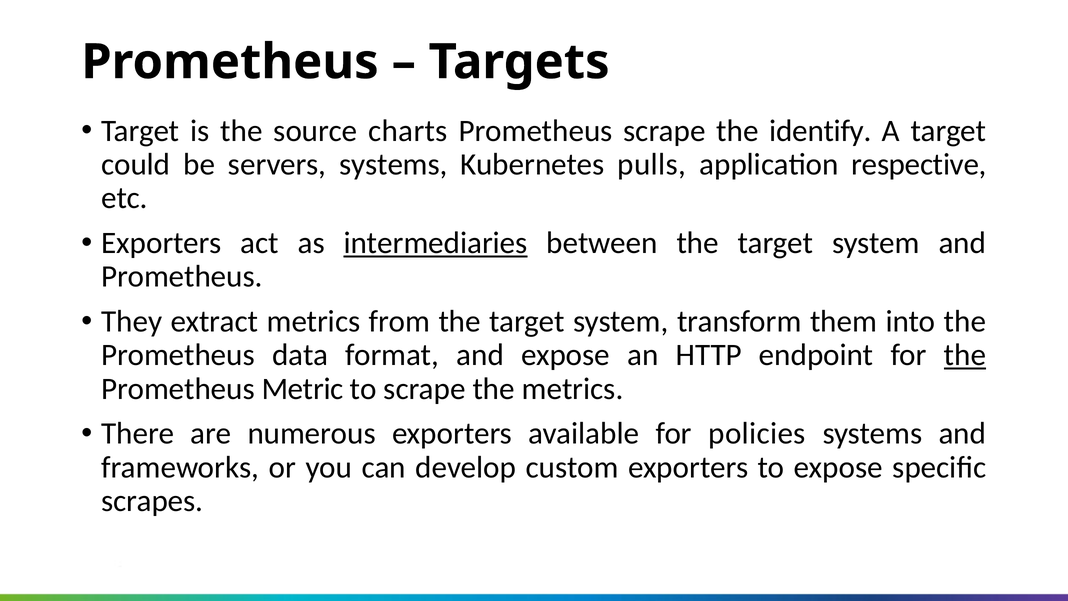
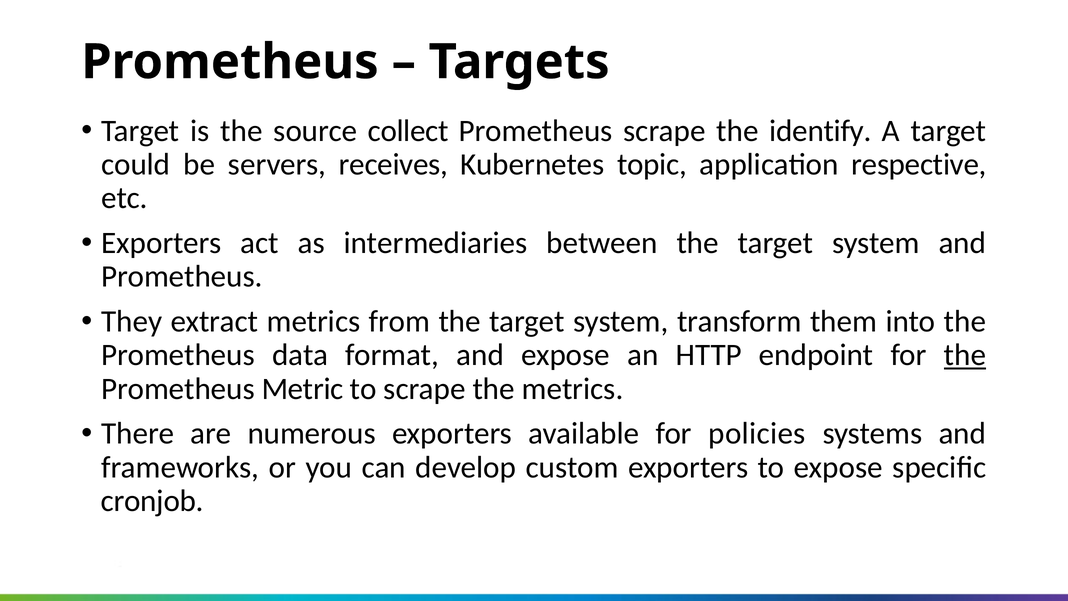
charts: charts -> collect (408, 131)
servers systems: systems -> receives (393, 164)
pulls: pulls -> topic (652, 164)
intermediaries underline: present -> none (436, 243)
scrapes: scrapes -> cronjob (152, 501)
